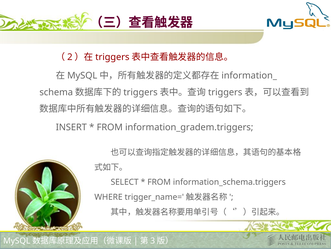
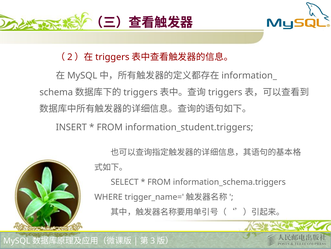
information_gradem.triggers: information_gradem.triggers -> information_student.triggers (189, 127)
